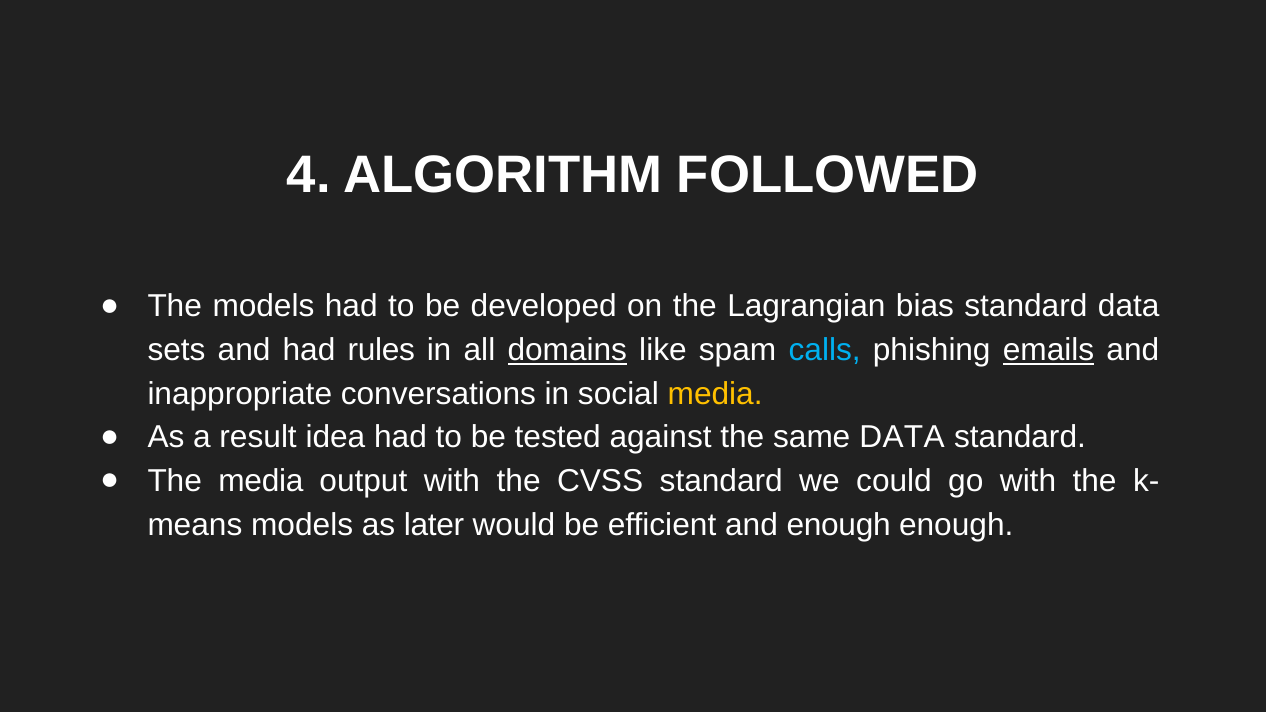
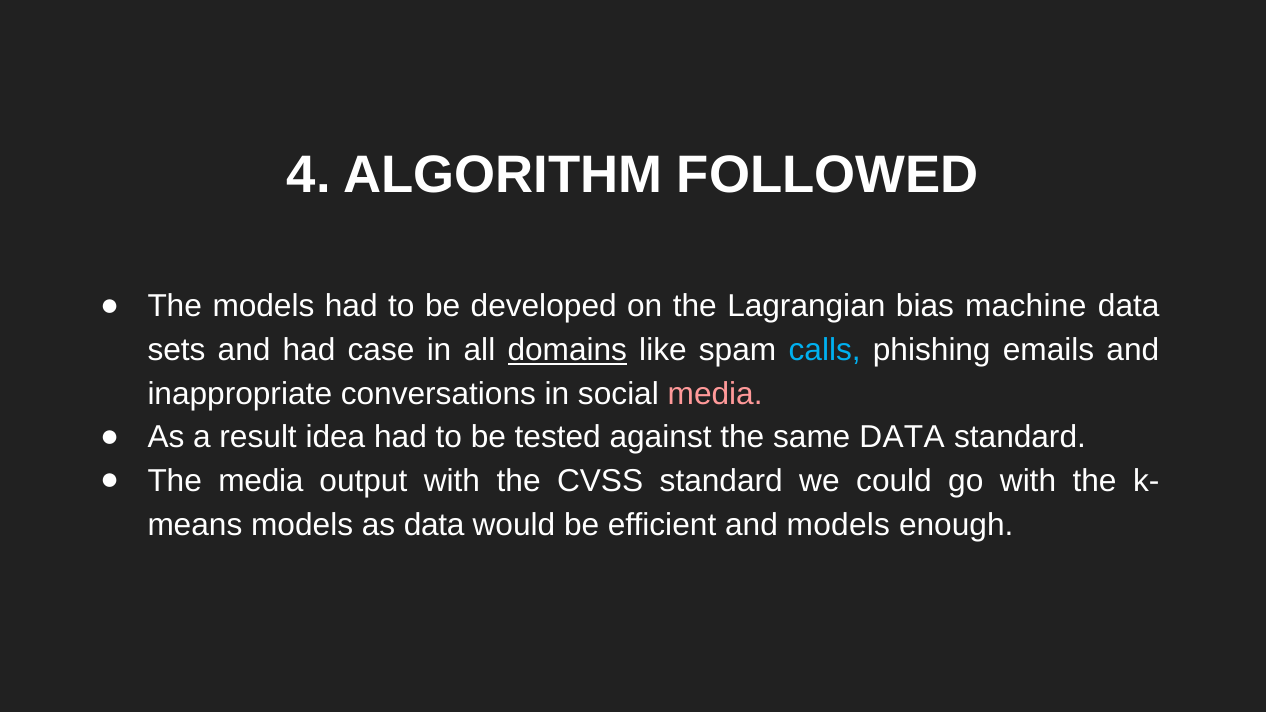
bias standard: standard -> machine (1026, 306)
rules: rules -> case (381, 350)
emails underline: present -> none (1049, 350)
media colour: yellow -> pink (715, 394)
as later: later -> data (434, 525)
and enough: enough -> models (838, 525)
